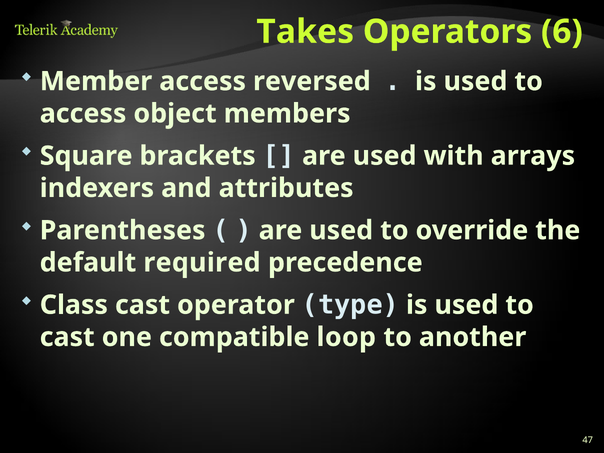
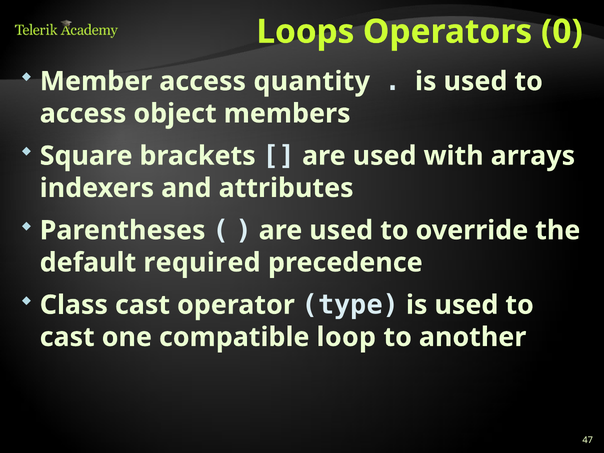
Takes: Takes -> Loops (305, 32)
6: 6 -> 0 (562, 32)
reversed: reversed -> quantity (312, 81)
